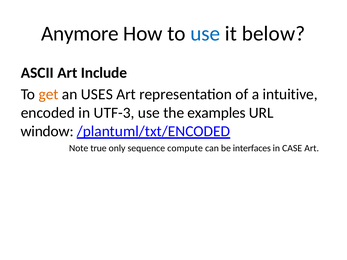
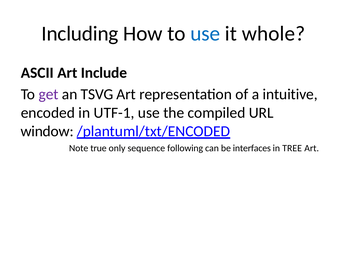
Anymore: Anymore -> Including (80, 34)
below: below -> whole (273, 34)
get colour: orange -> purple (49, 94)
USES: USES -> TSVG (97, 94)
UTF-3: UTF-3 -> UTF-1 (114, 113)
examples: examples -> compiled (217, 113)
compute: compute -> following (185, 148)
CASE: CASE -> TREE (292, 148)
